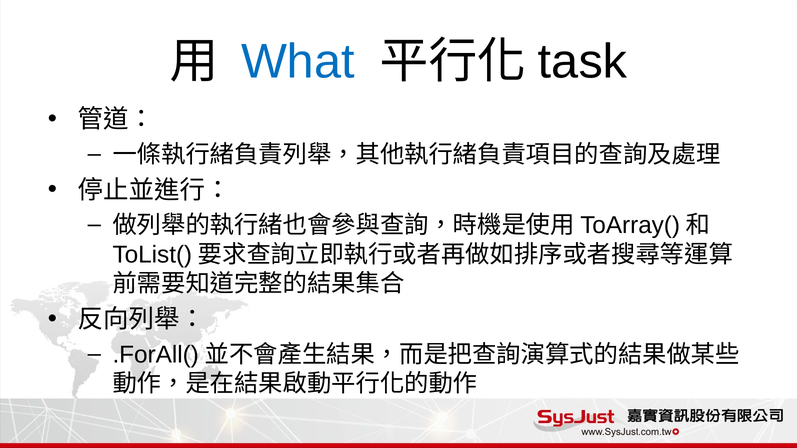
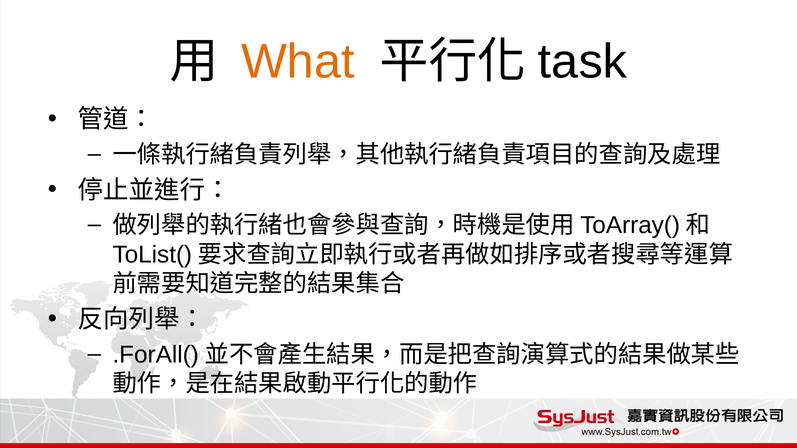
What colour: blue -> orange (298, 62)
